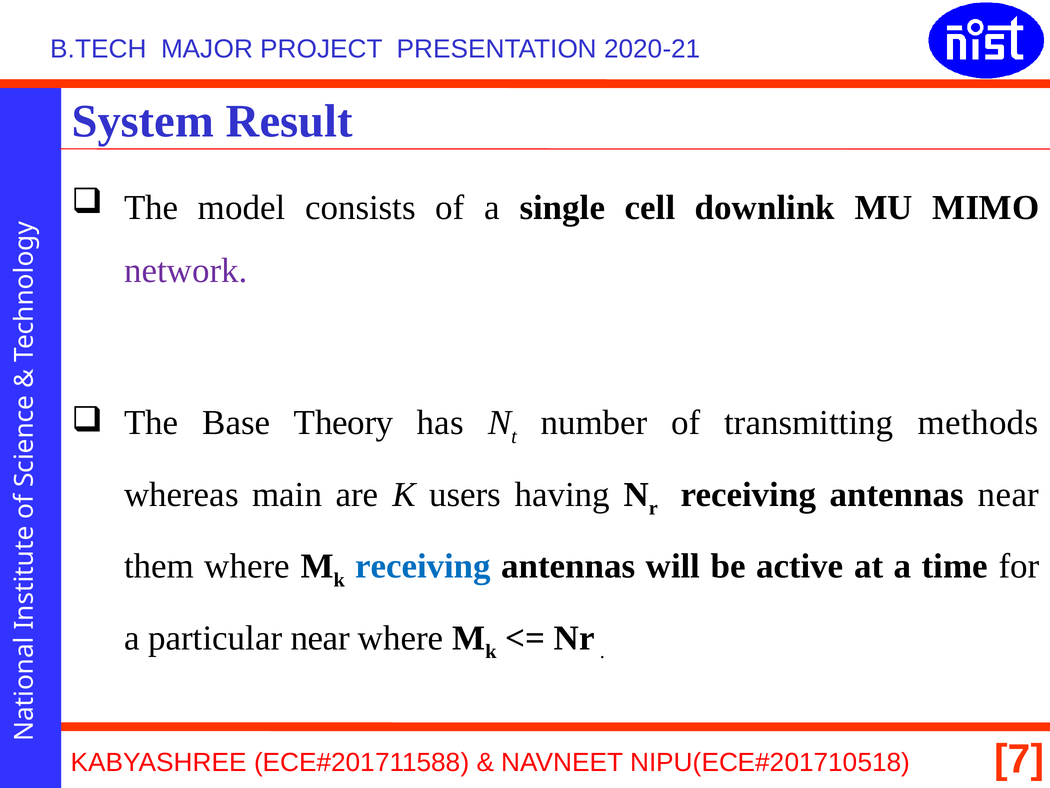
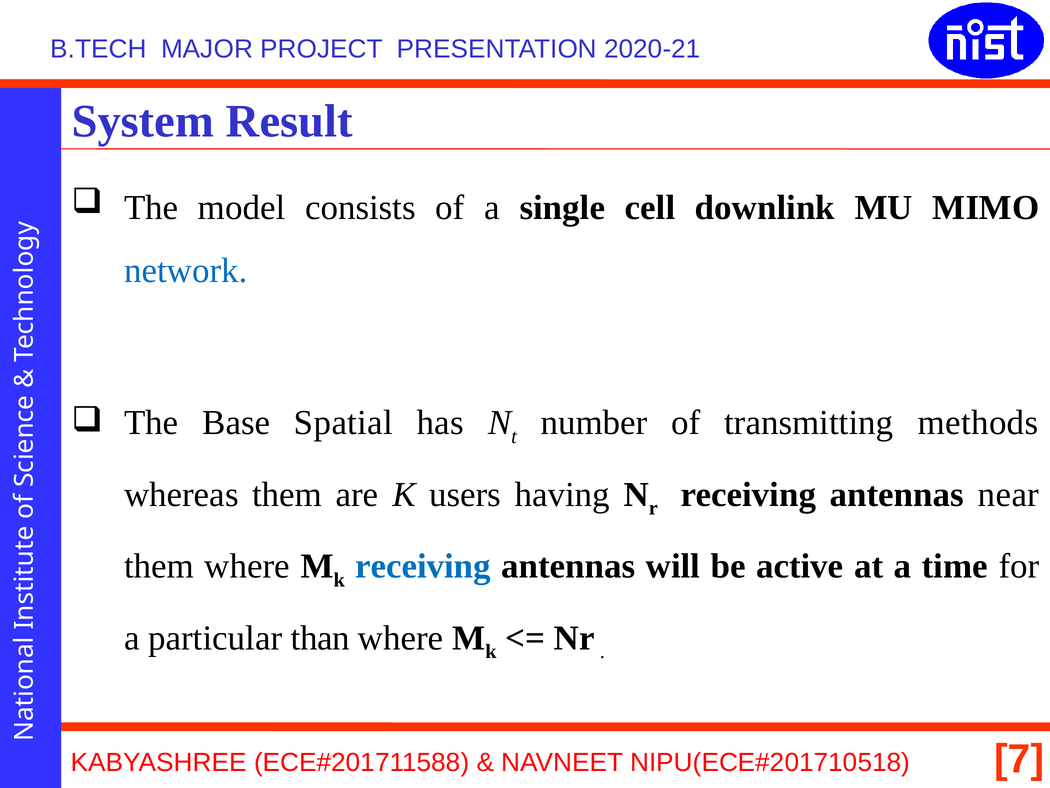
network colour: purple -> blue (186, 270)
Theory: Theory -> Spatial (343, 423)
whereas main: main -> them (287, 494)
particular near: near -> than (320, 638)
